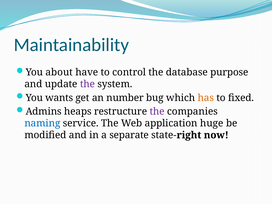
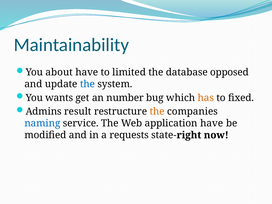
control: control -> limited (129, 72)
purpose: purpose -> opposed (229, 72)
the colour: purple -> blue (87, 84)
heaps: heaps -> result (78, 112)
the colour: purple -> orange (157, 112)
application huge: huge -> have (212, 123)
separate: separate -> requests (129, 135)
